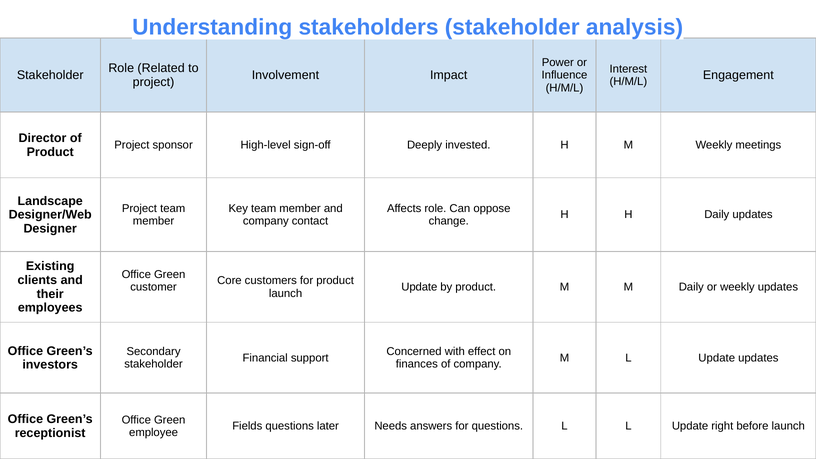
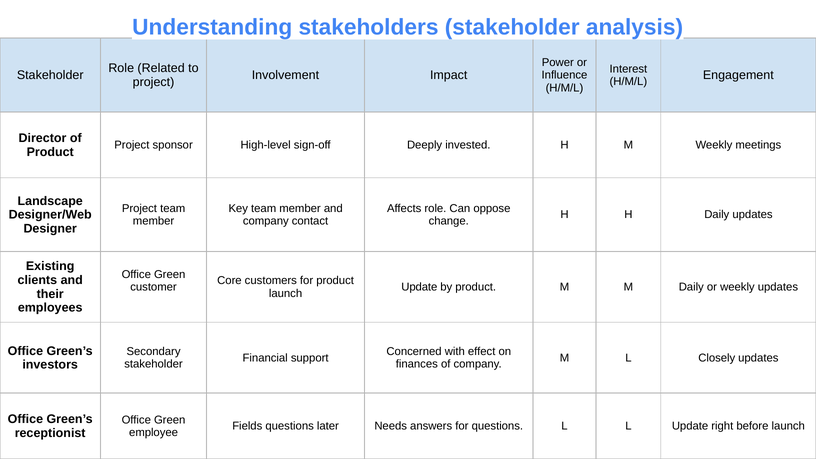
M L Update: Update -> Closely (717, 358)
